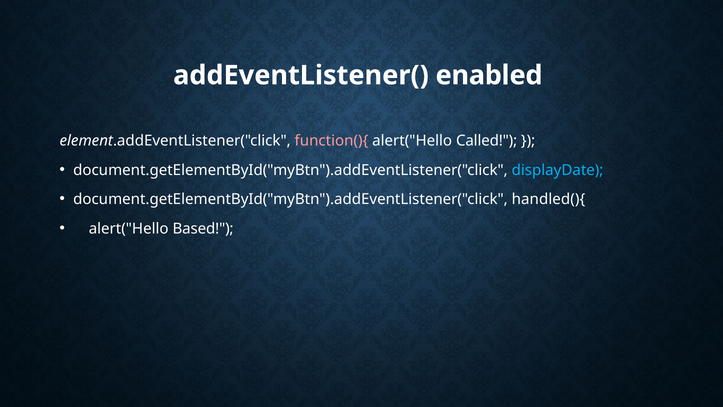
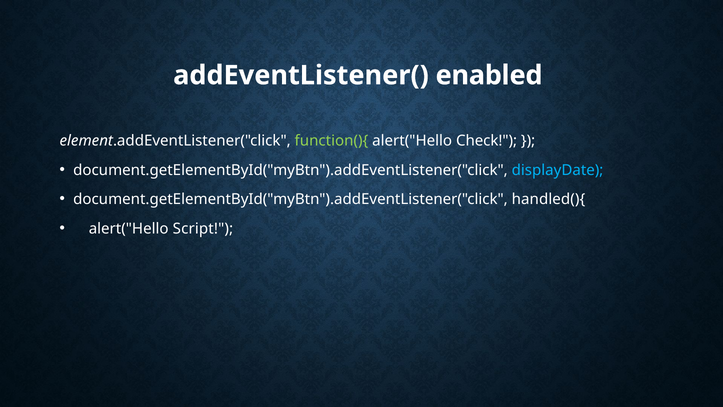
function(){ colour: pink -> light green (331, 141)
Called: Called -> Check (487, 141)
Based: Based -> Script (203, 228)
